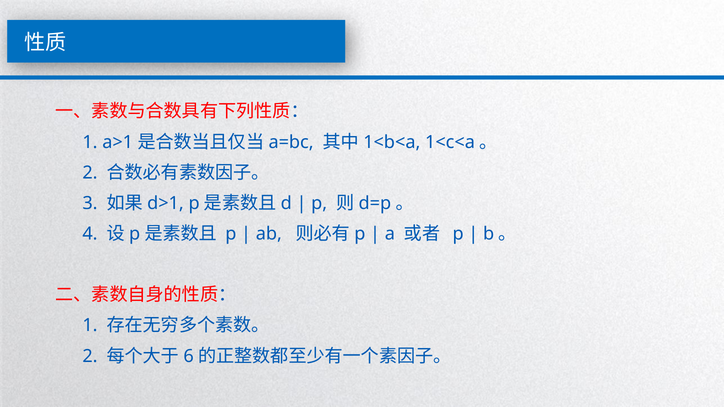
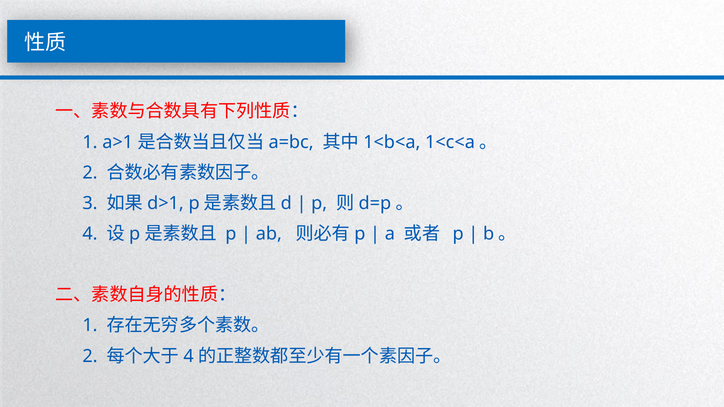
6: 6 -> 4 (189, 356)
